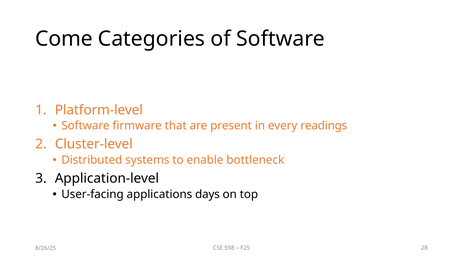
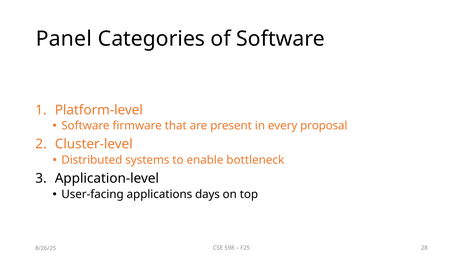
Come: Come -> Panel (64, 39)
readings: readings -> proposal (324, 126)
